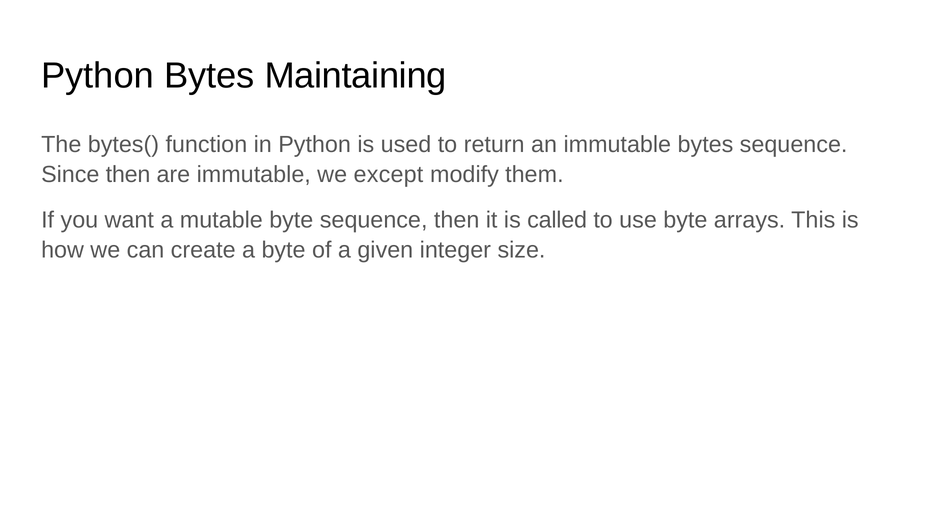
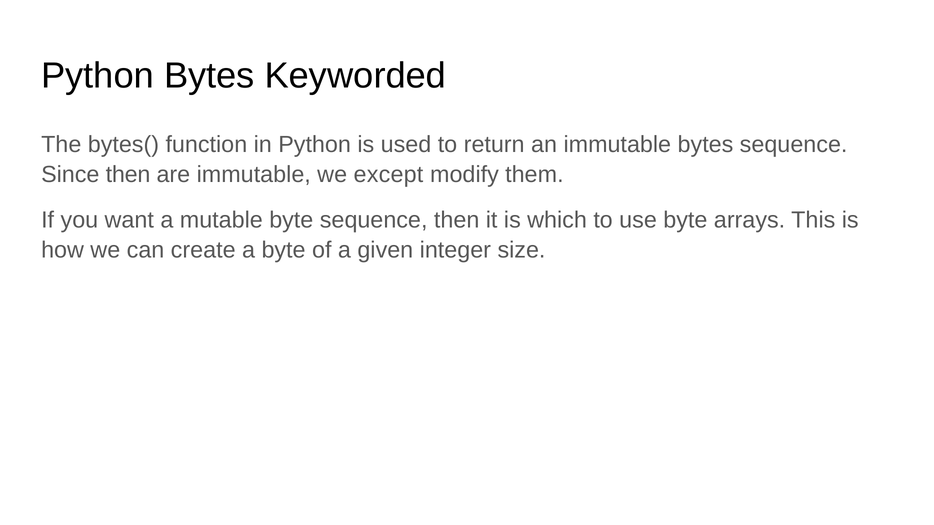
Maintaining: Maintaining -> Keyworded (355, 76)
called: called -> which (557, 220)
